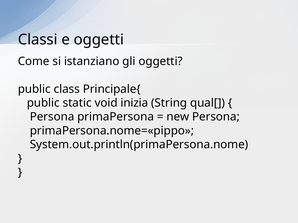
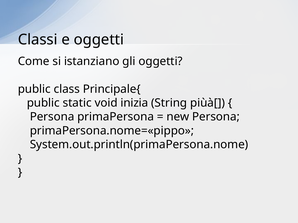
qual[: qual[ -> piùà[ (208, 103)
